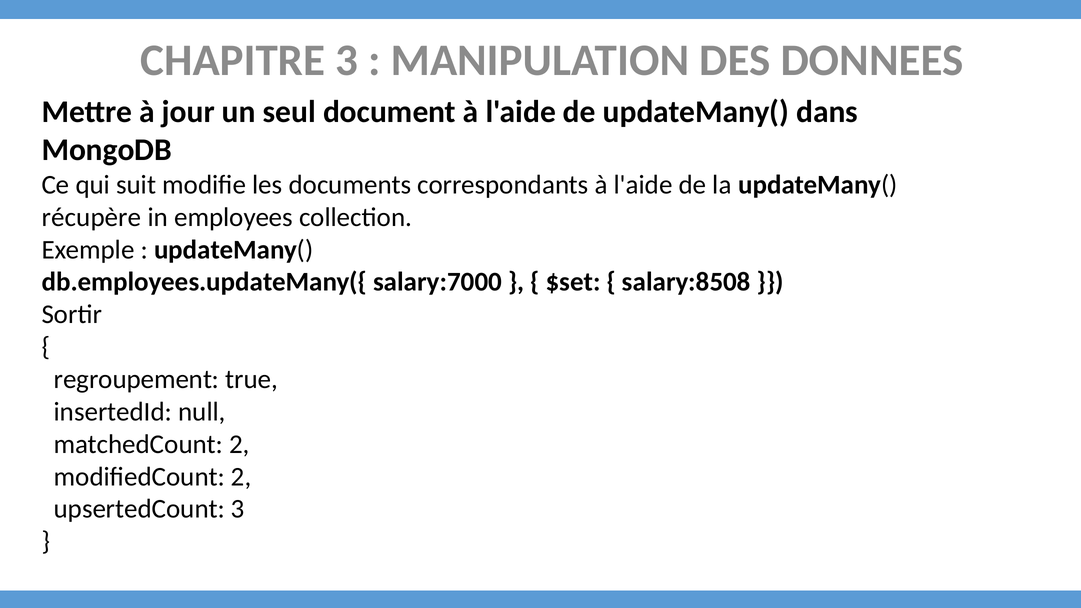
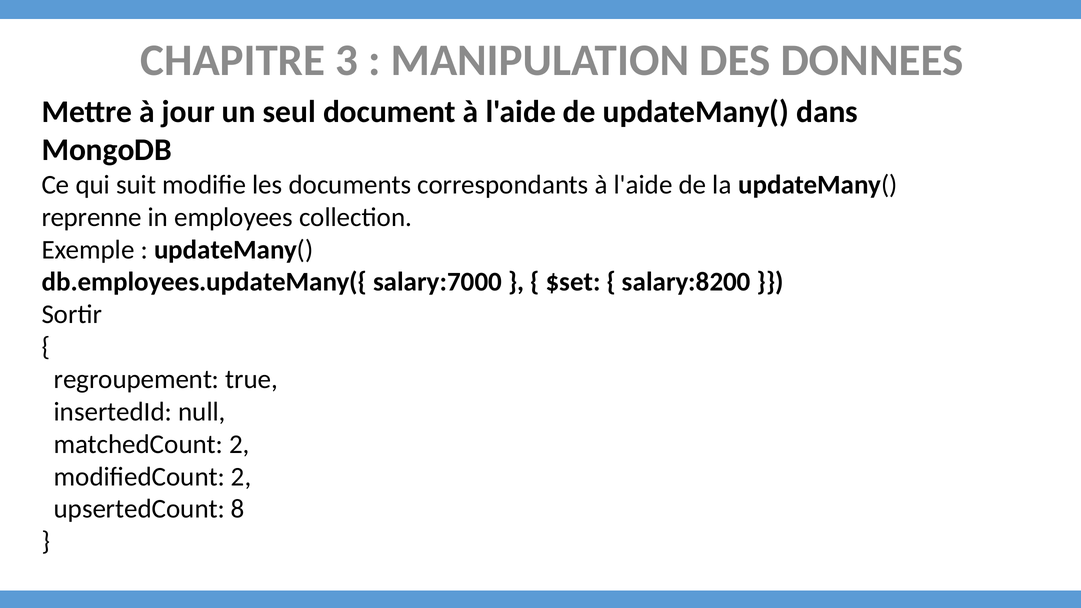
récupère: récupère -> reprenne (92, 217)
salary:8508: salary:8508 -> salary:8200 (686, 282)
upsertedCount 3: 3 -> 8 (238, 509)
